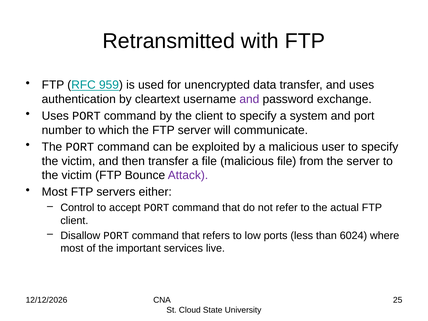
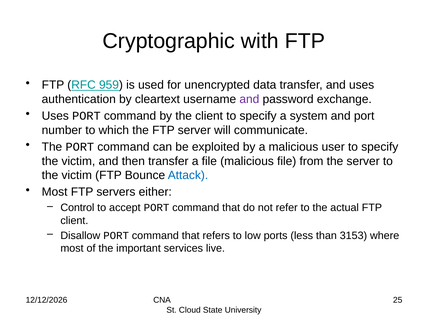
Retransmitted: Retransmitted -> Cryptographic (169, 41)
Attack colour: purple -> blue (188, 175)
6024: 6024 -> 3153 (353, 235)
